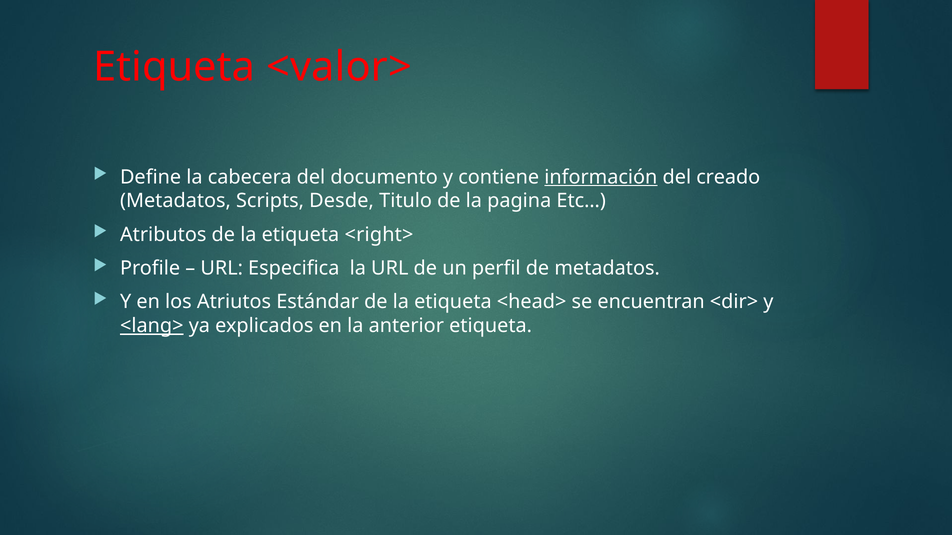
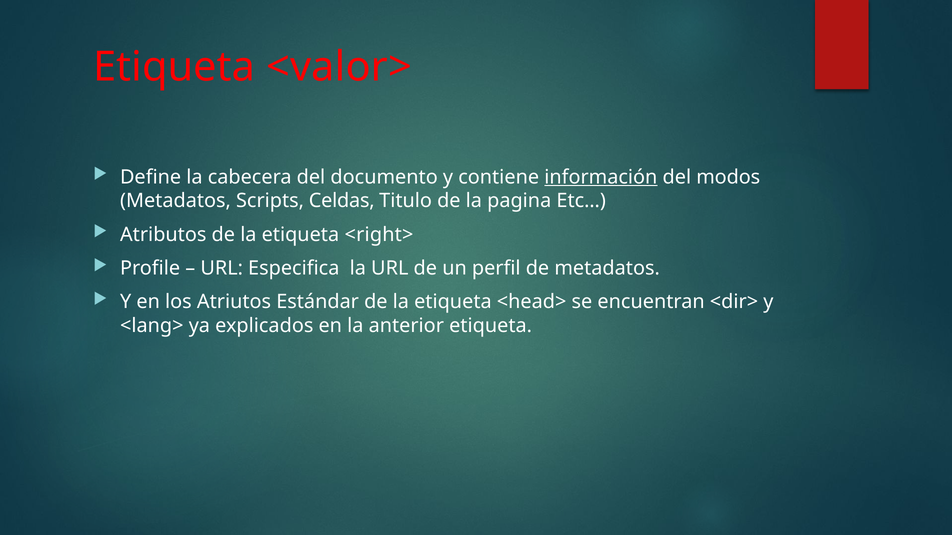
creado: creado -> modos (728, 177)
Desde: Desde -> Celdas (342, 201)
<lang> underline: present -> none (152, 326)
